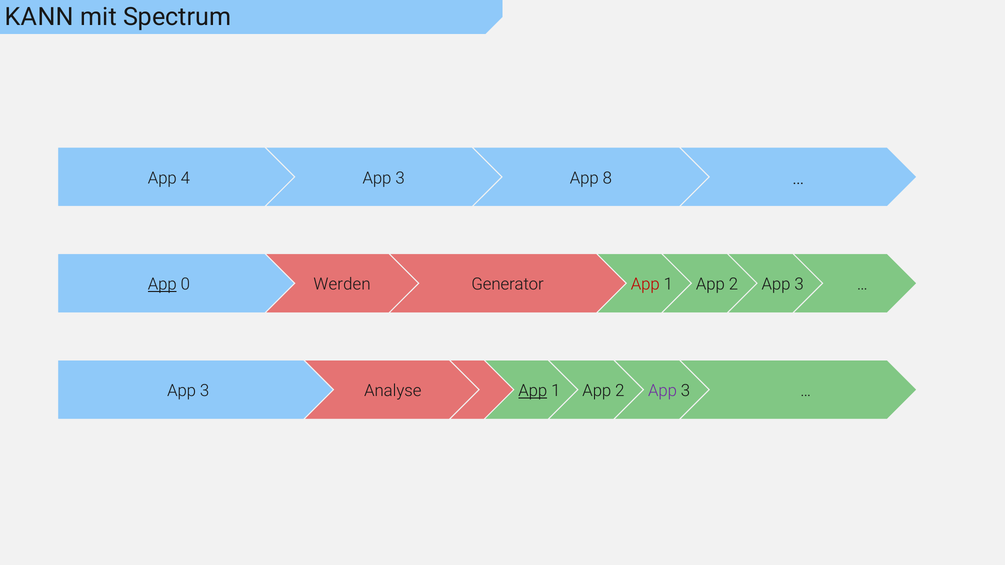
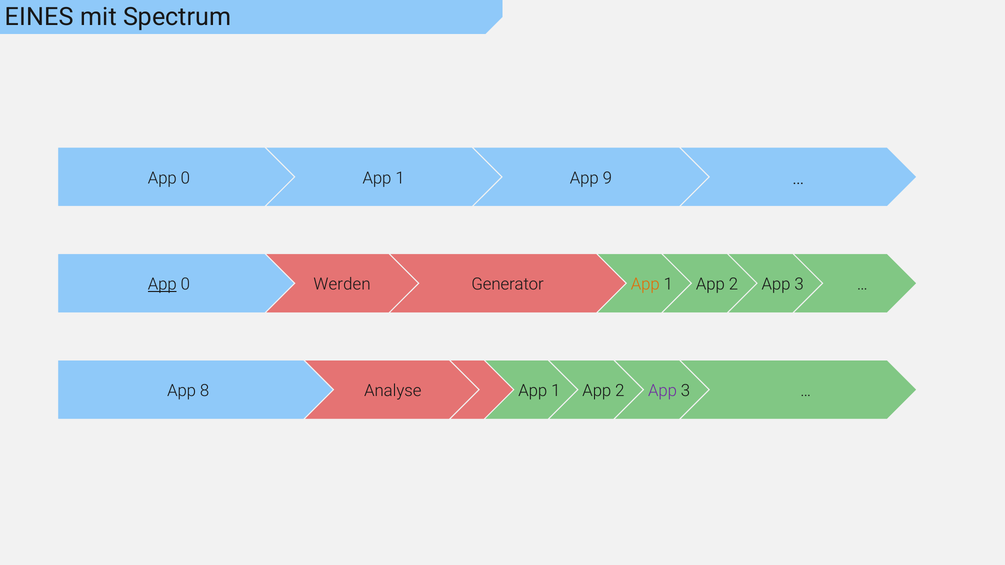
KANN: KANN -> EINES (39, 17)
4: 4 -> 0 (185, 178)
3: 3 -> 1 (400, 178)
8: 8 -> 9 (607, 178)
App colour: red -> orange (645, 285)
3: 3 -> 8 (205, 391)
App underline: present -> none (533, 391)
